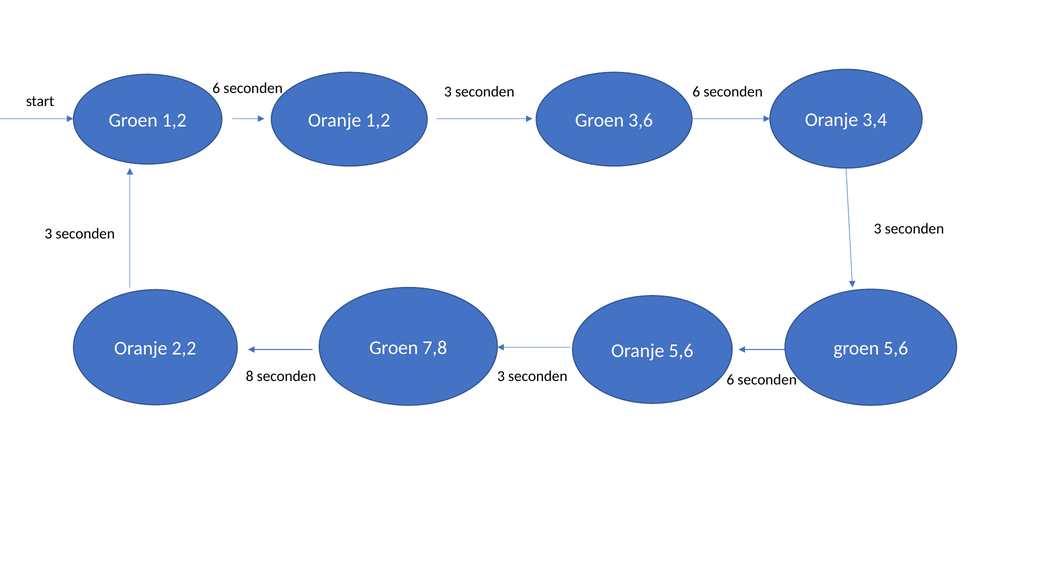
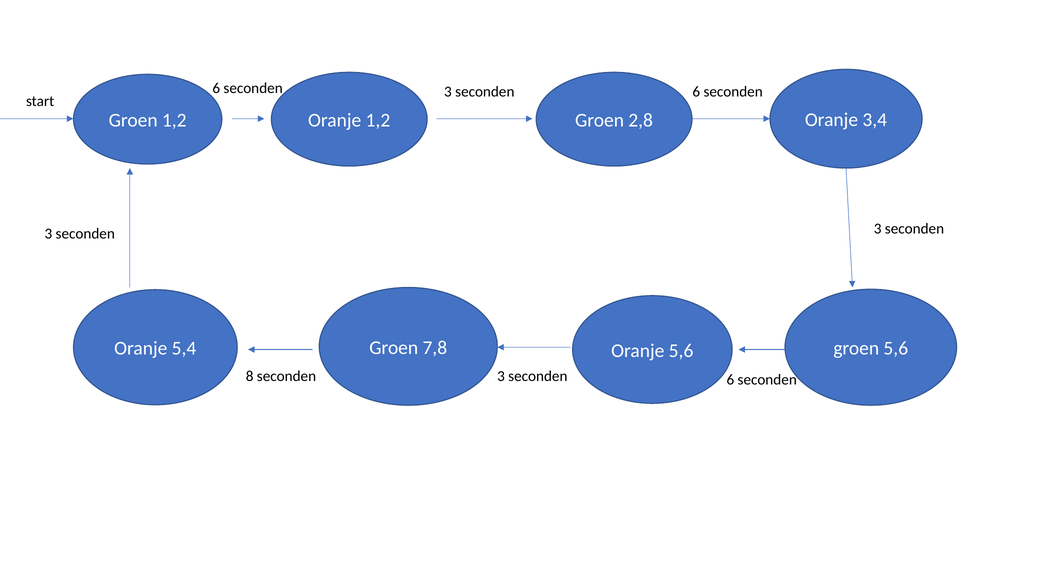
3,6: 3,6 -> 2,8 (641, 120)
2,2: 2,2 -> 5,4 (184, 348)
